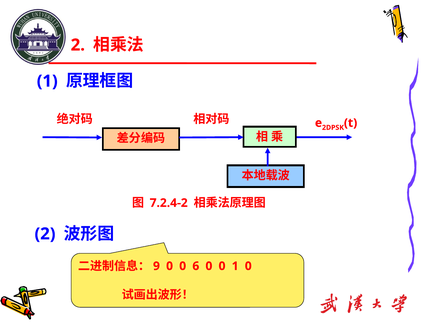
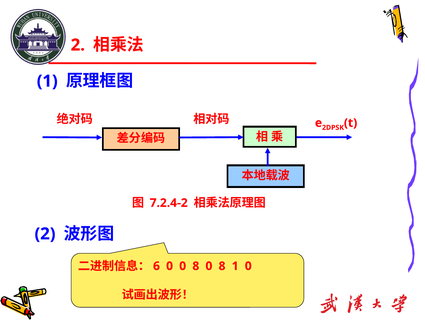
9: 9 -> 6 (156, 266)
0 0 6: 6 -> 8 (196, 266)
0: 0 -> 8 (222, 266)
